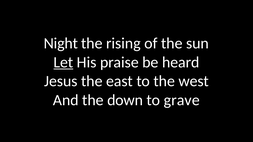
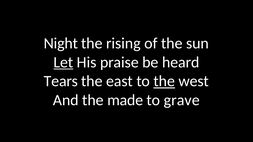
Jesus: Jesus -> Tears (61, 81)
the underline: none -> present (164, 81)
down: down -> made (125, 100)
